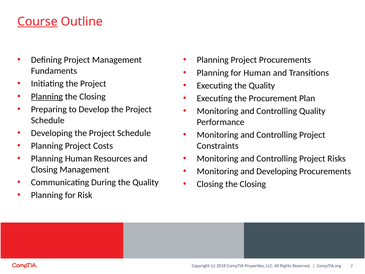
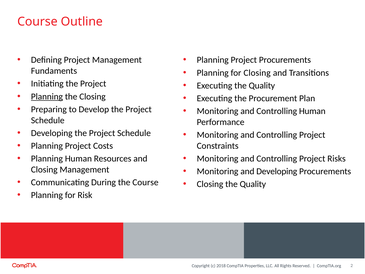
Course underline: present -> none (37, 22)
for Human: Human -> Closing (257, 73)
Controlling Quality: Quality -> Human (312, 111)
During the Quality: Quality -> Course (145, 182)
Closing the Closing: Closing -> Quality (253, 184)
